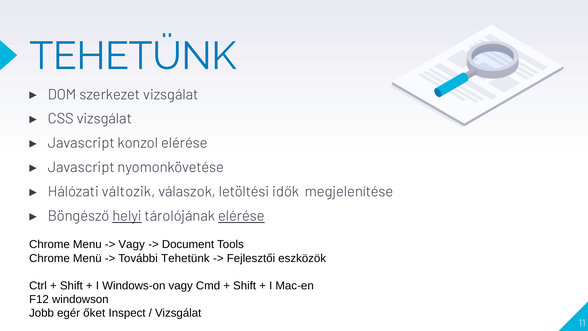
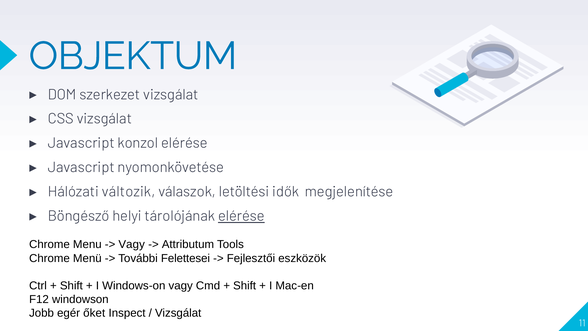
TEHETÜNK: TEHETÜNK -> OBJEKTUM (133, 56)
helyi underline: present -> none (127, 216)
Document: Document -> Attributum (188, 244)
További Tehetünk: Tehetünk -> Felettesei (185, 258)
